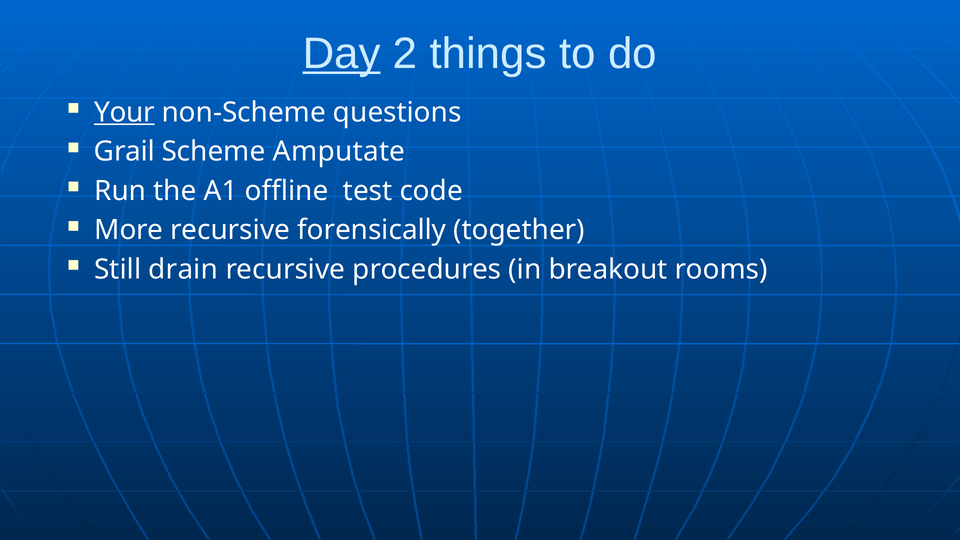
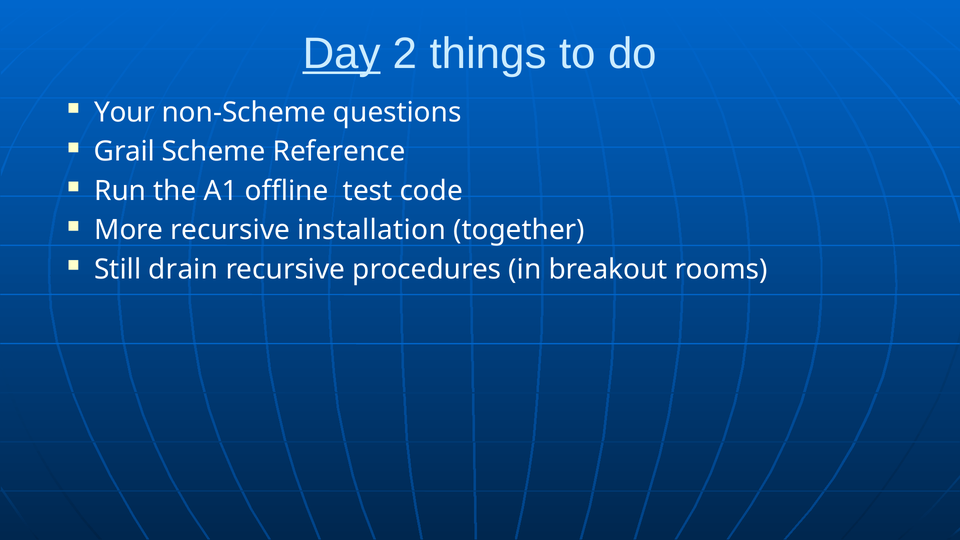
Your underline: present -> none (124, 112)
Amputate: Amputate -> Reference (339, 152)
forensically: forensically -> installation (372, 230)
